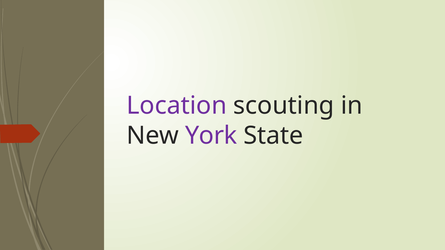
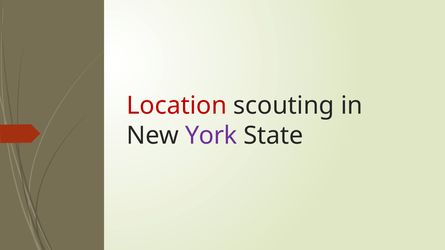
Location colour: purple -> red (177, 106)
